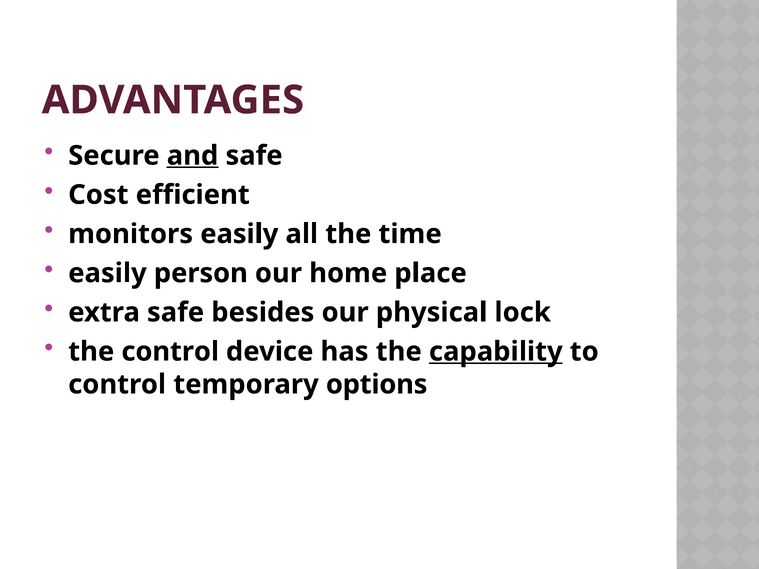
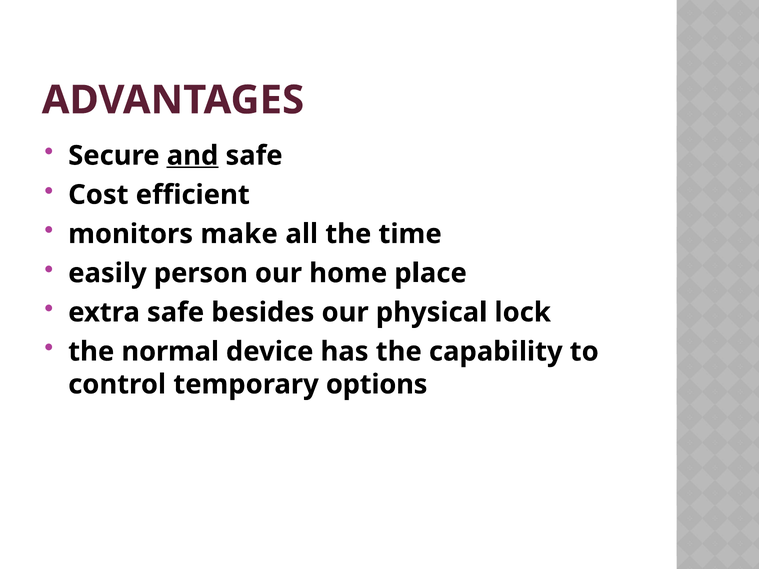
monitors easily: easily -> make (239, 234)
the control: control -> normal (170, 352)
capability underline: present -> none (496, 352)
